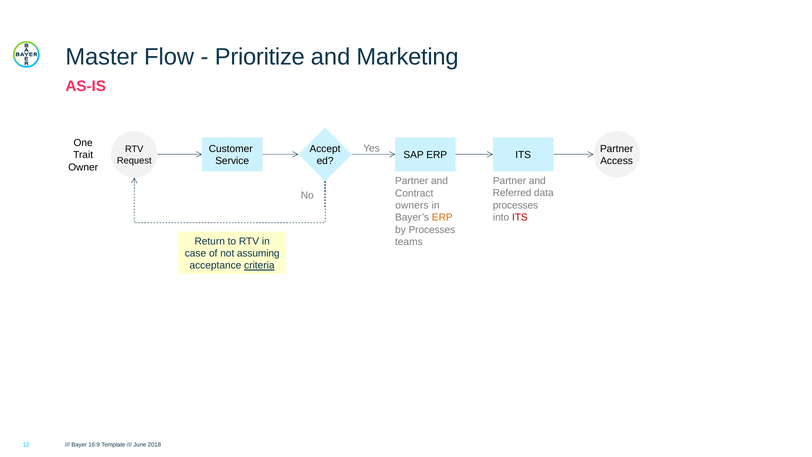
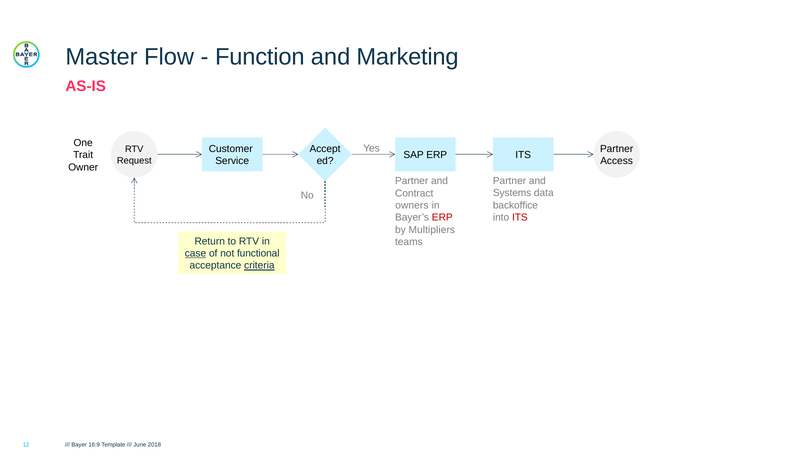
Prioritize: Prioritize -> Function (260, 57)
Referred: Referred -> Systems (512, 193)
processes: processes -> backoffice (515, 205)
ERP colour: orange -> red (442, 217)
by Processes: Processes -> Multipliers (432, 230)
case underline: none -> present (195, 253)
assuming: assuming -> functional (258, 253)
